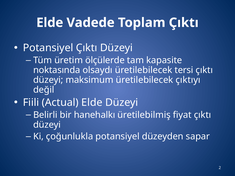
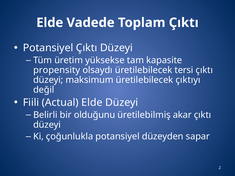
ölçülerde: ölçülerde -> yüksekse (105, 60)
noktasında: noktasında -> propensity (57, 70)
hanehalkı: hanehalkı -> olduğunu (95, 115)
fiyat: fiyat -> akar (182, 115)
